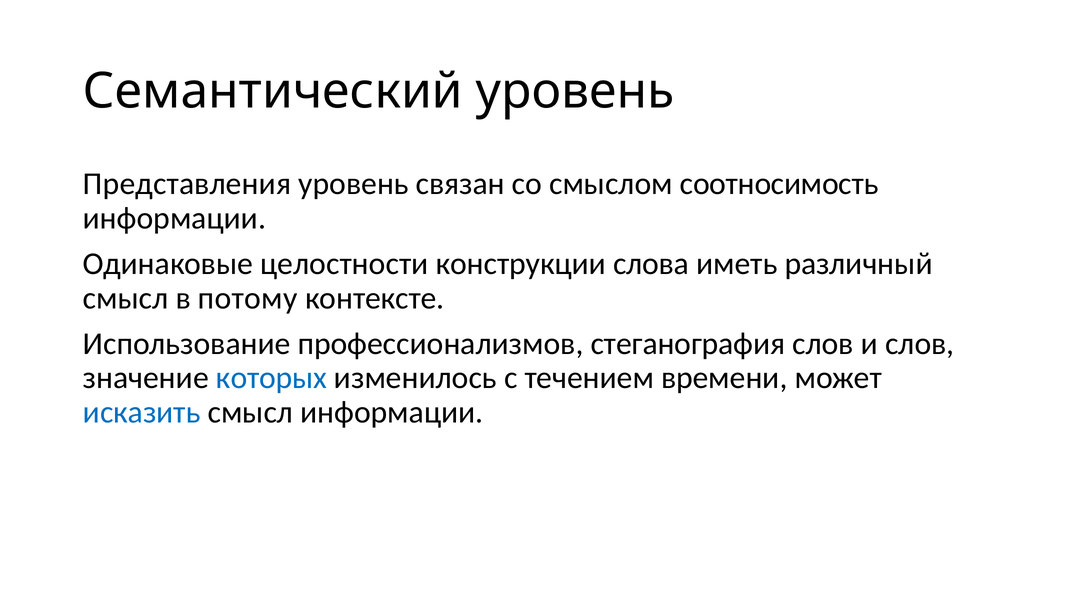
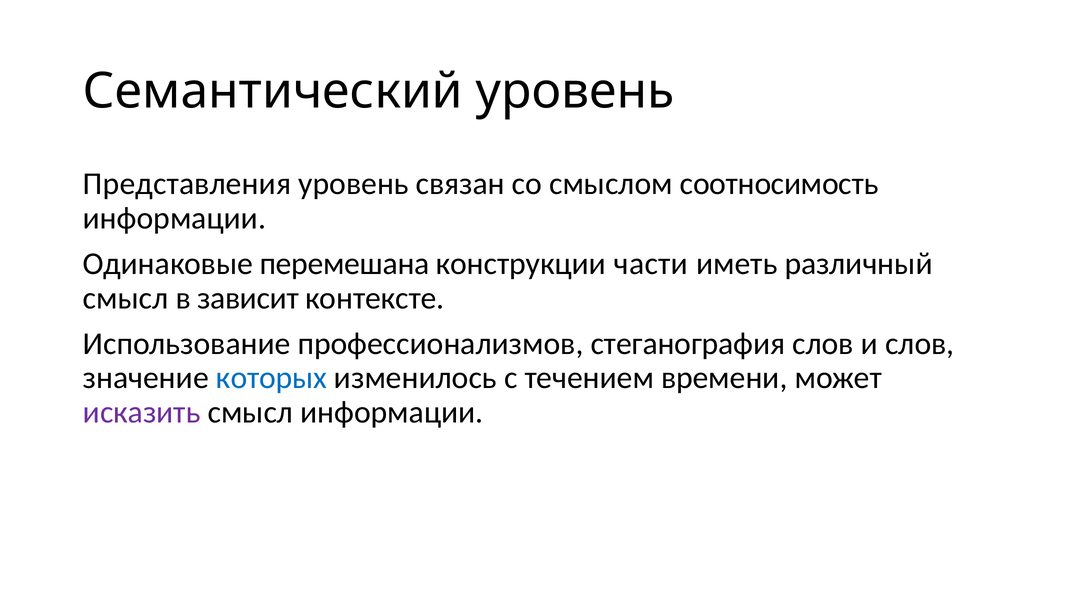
целостности: целостности -> перемешана (345, 264)
слова: слова -> части (651, 264)
потому: потому -> зависит (248, 298)
исказить colour: blue -> purple (142, 412)
